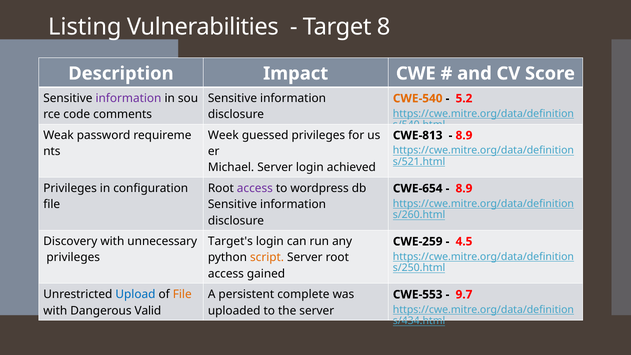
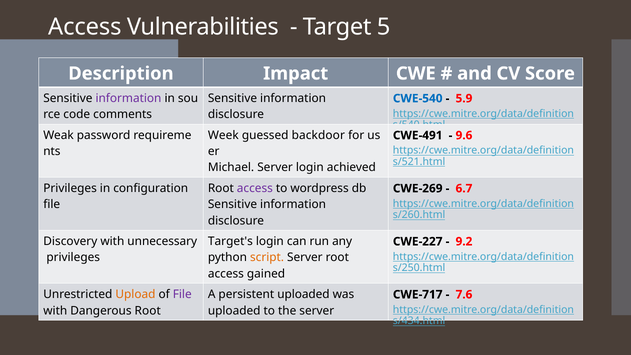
Listing: Listing -> Access (85, 27)
8: 8 -> 5 (384, 27)
CWE-540 colour: orange -> blue (418, 98)
5.2: 5.2 -> 5.9 (464, 98)
guessed privileges: privileges -> backdoor (318, 135)
CWE-813: CWE-813 -> CWE-491 (418, 135)
8.9: 8.9 -> 9.6 (464, 135)
CWE-654: CWE-654 -> CWE-269 (418, 188)
8.9: 8.9 -> 6.7 (464, 188)
CWE-259: CWE-259 -> CWE-227 (418, 241)
4.5: 4.5 -> 9.2 (464, 241)
Upload colour: blue -> orange (135, 294)
File colour: orange -> purple (182, 294)
persistent complete: complete -> uploaded (303, 294)
CWE-553: CWE-553 -> CWE-717 (418, 294)
9.7: 9.7 -> 7.6 (464, 294)
Dangerous Valid: Valid -> Root (148, 311)
